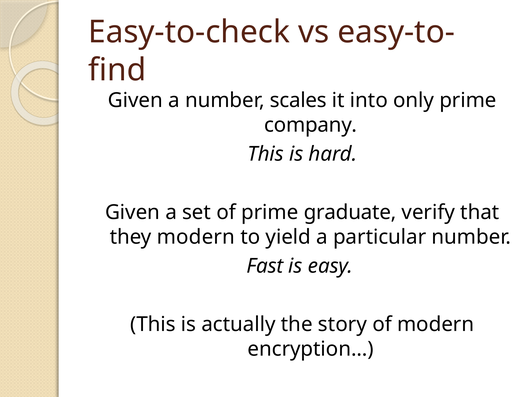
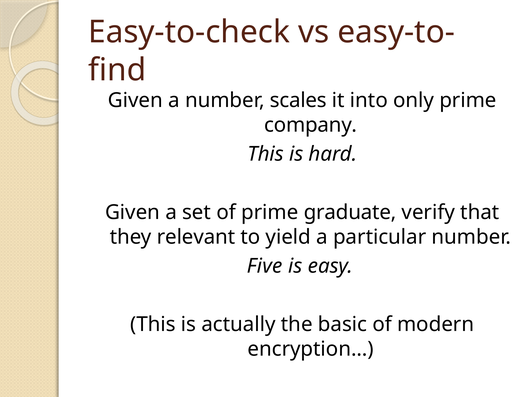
they modern: modern -> relevant (196, 237)
Fast: Fast -> Five (265, 266)
story: story -> basic (342, 324)
